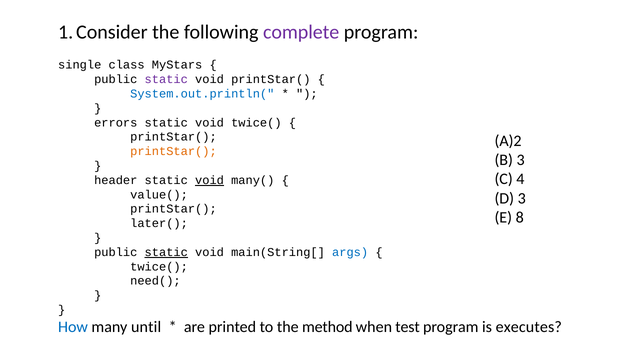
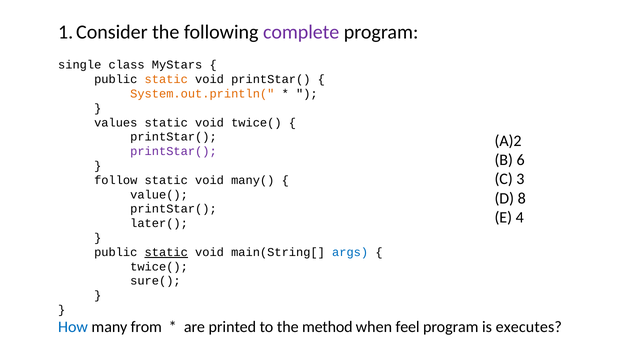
static colour: purple -> orange (166, 80)
System.out.println( colour: blue -> orange (202, 94)
errors: errors -> values (116, 123)
printStar( colour: orange -> purple (173, 152)
B 3: 3 -> 6 (521, 160)
4: 4 -> 3 (520, 179)
header: header -> follow (116, 181)
void underline: present -> none (210, 181)
D 3: 3 -> 8 (522, 199)
8: 8 -> 4 (520, 218)
need(: need( -> sure( (155, 281)
until: until -> from (146, 327)
test: test -> feel (408, 327)
